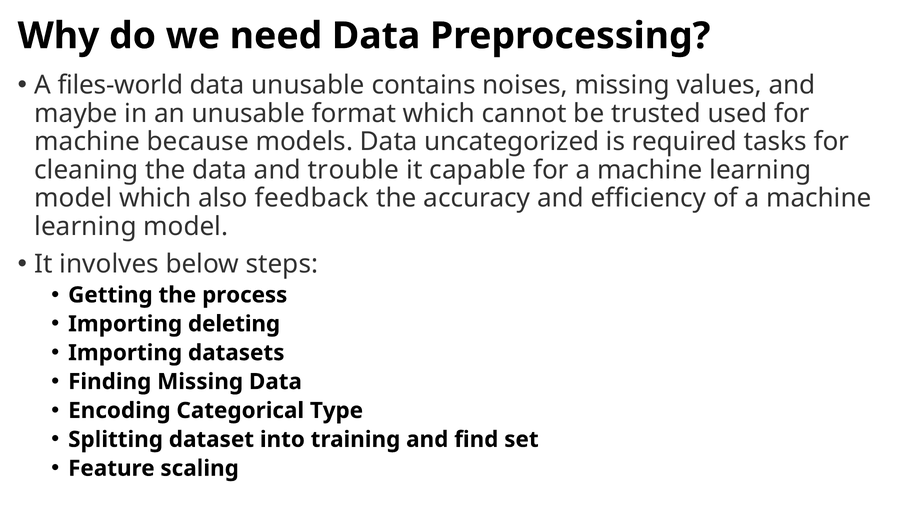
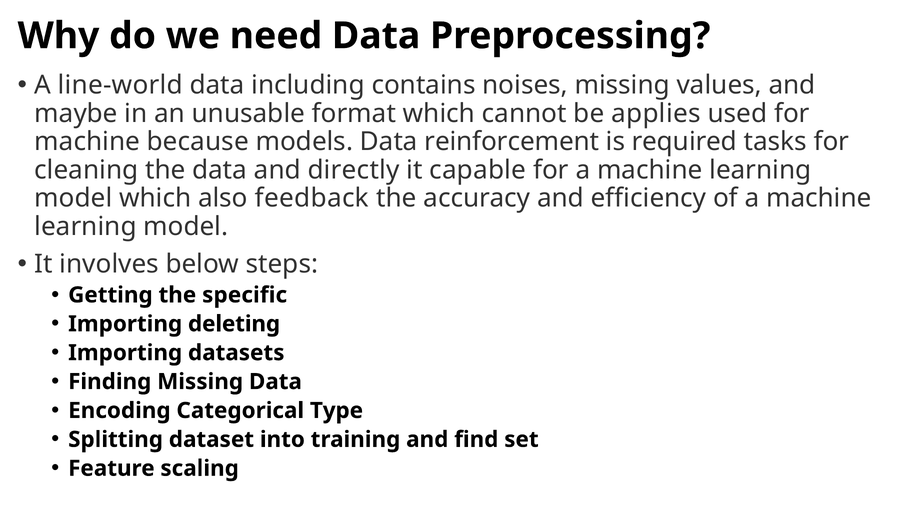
files-world: files-world -> line-world (120, 85)
data unusable: unusable -> including (308, 85)
trusted: trusted -> applies (656, 114)
uncategorized: uncategorized -> reinforcement (512, 142)
trouble: trouble -> directly (354, 170)
process: process -> specific (245, 295)
